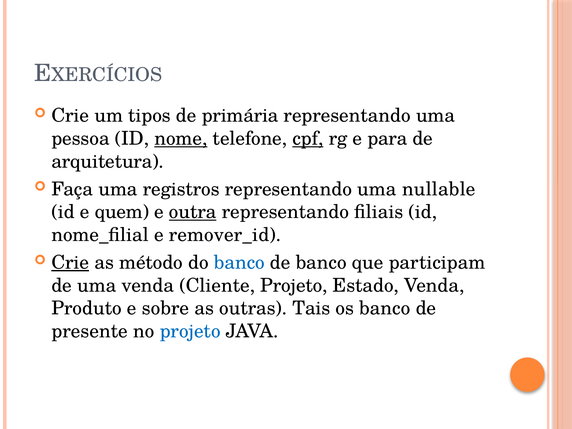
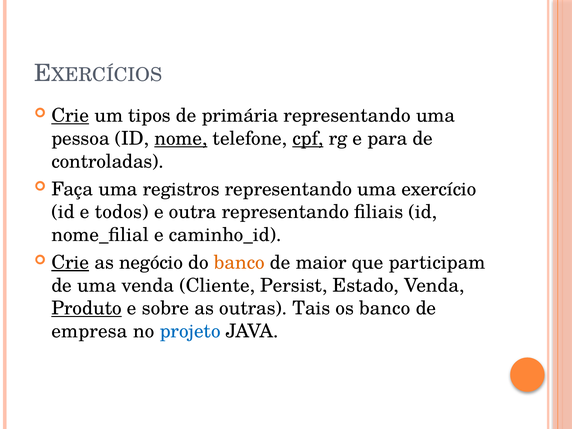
Crie underline: none -> present (70, 116)
arquitetura: arquitetura -> controladas (108, 161)
nullable: nullable -> exercício (439, 189)
quem: quem -> todos (122, 212)
outra underline: present -> none (193, 212)
remover_id: remover_id -> caminho_id (225, 235)
método: método -> negócio (151, 263)
banco colour: blue -> orange (239, 263)
de banco: banco -> maior (321, 263)
Cliente Projeto: Projeto -> Persist (294, 285)
Produto underline: none -> present (87, 308)
presente: presente -> empresa (90, 331)
